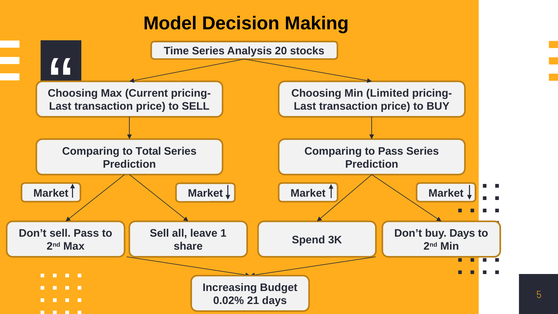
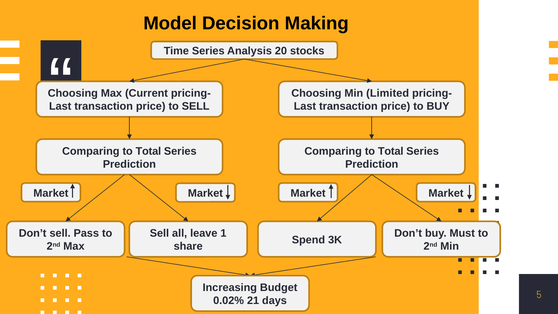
Pass: Pass -> Total (391, 151)
buy Days: Days -> Must (462, 233)
